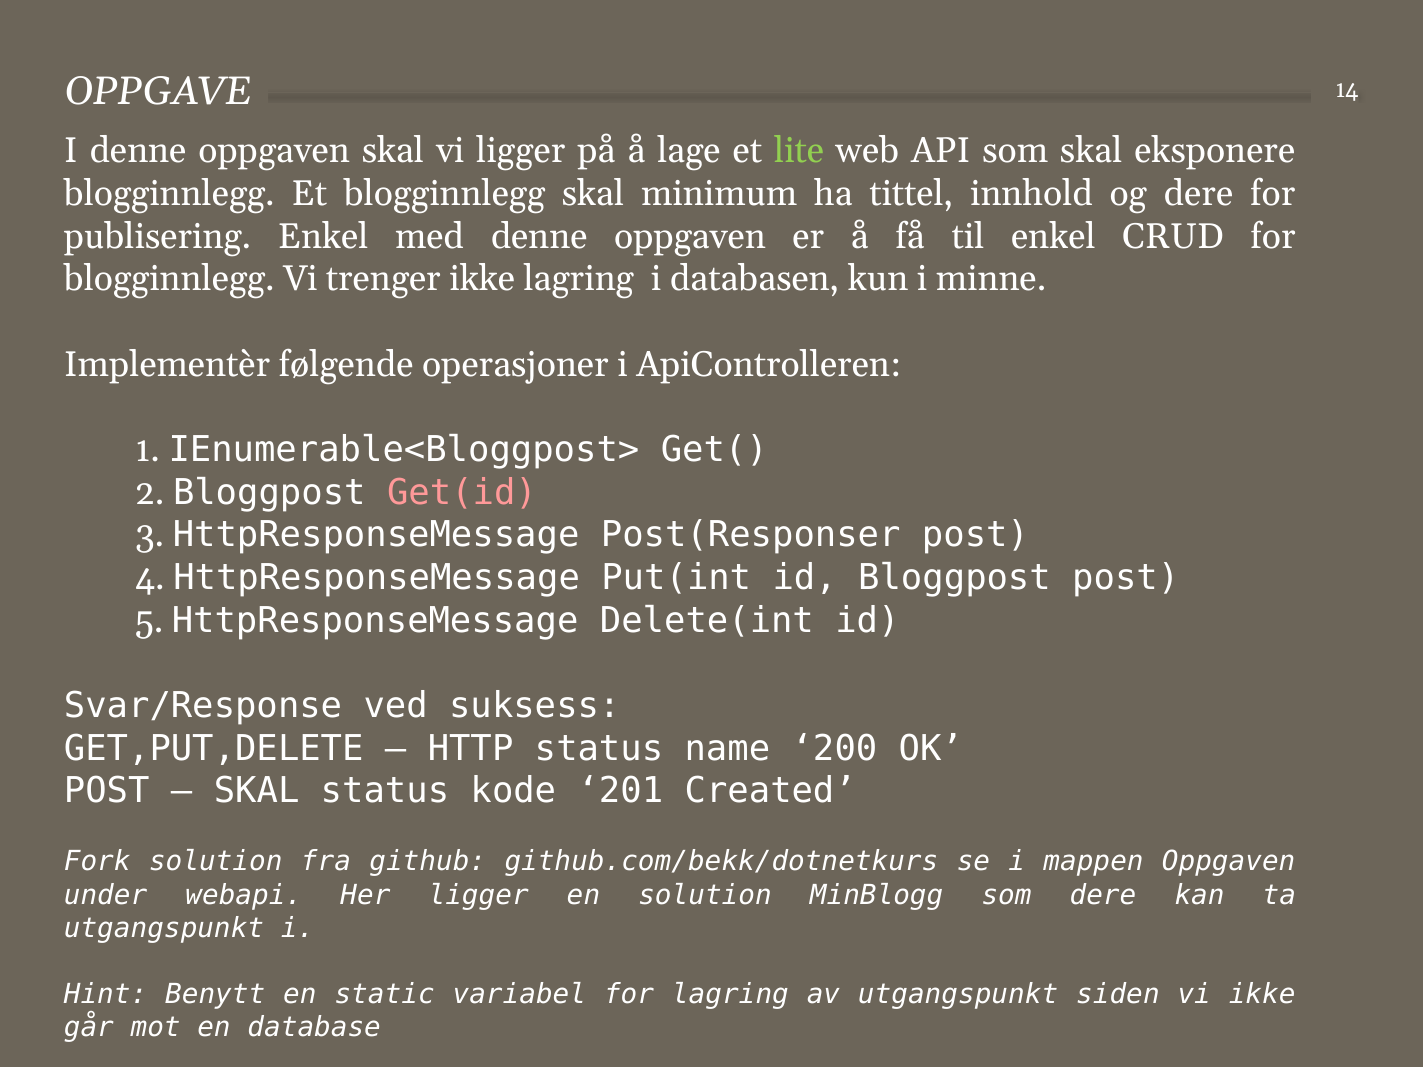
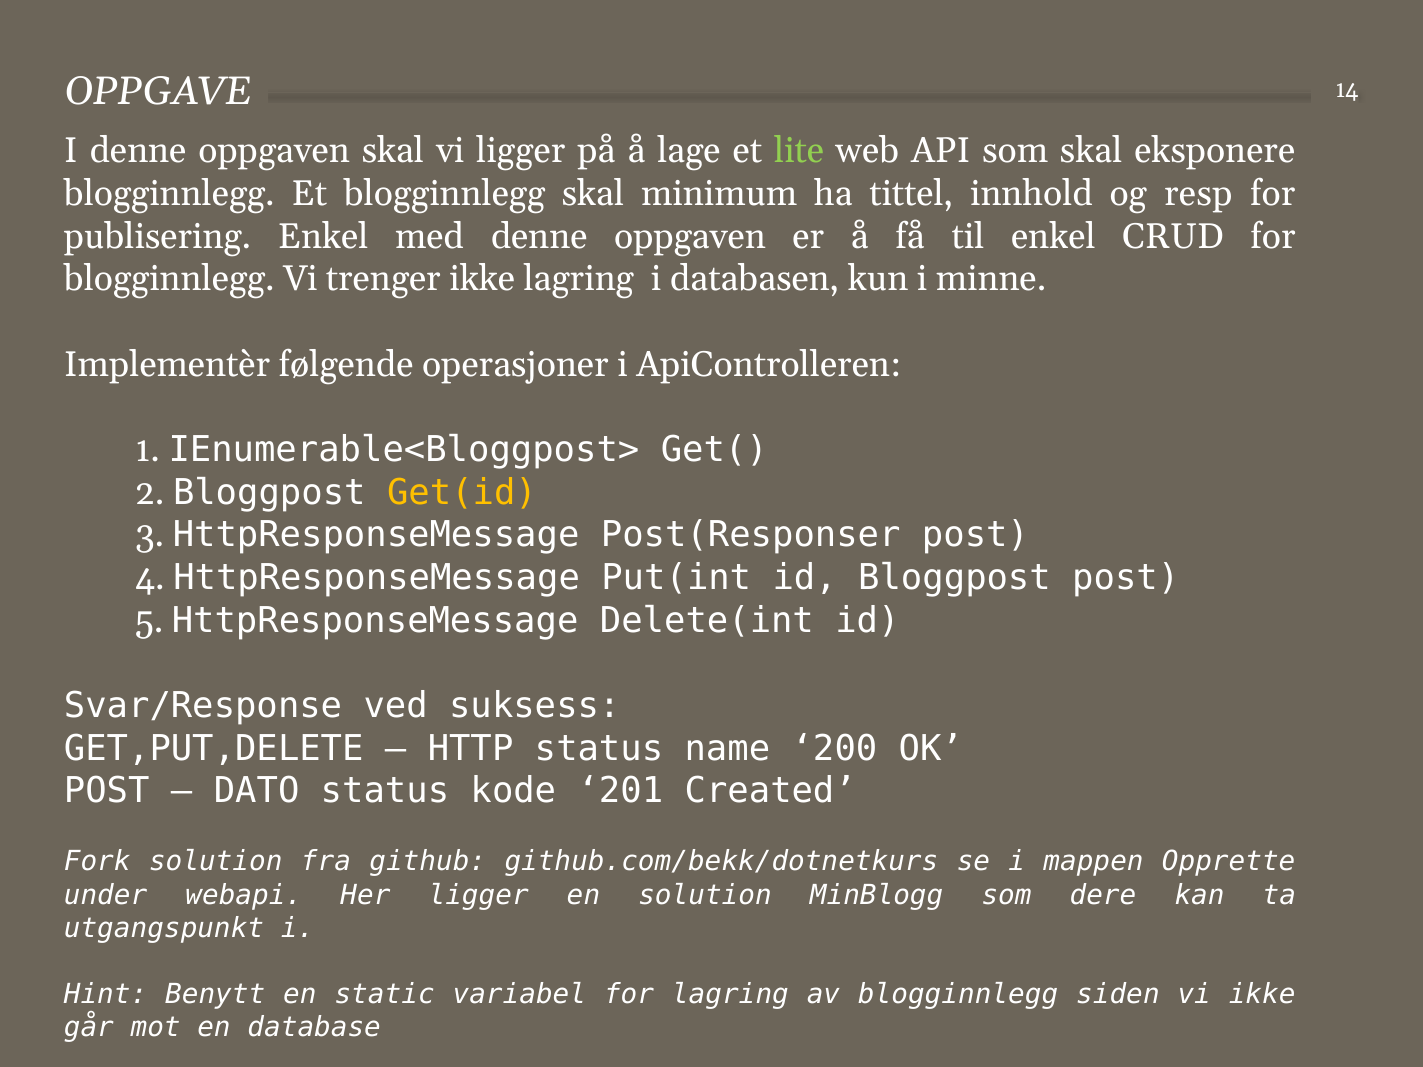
og dere: dere -> resp (1198, 194)
Get(id colour: pink -> yellow (462, 492)
SKAL: SKAL -> DATO (257, 791)
mappen Oppgaven: Oppgaven -> Opprette (1229, 862)
av utgangspunkt: utgangspunkt -> blogginnlegg (958, 995)
